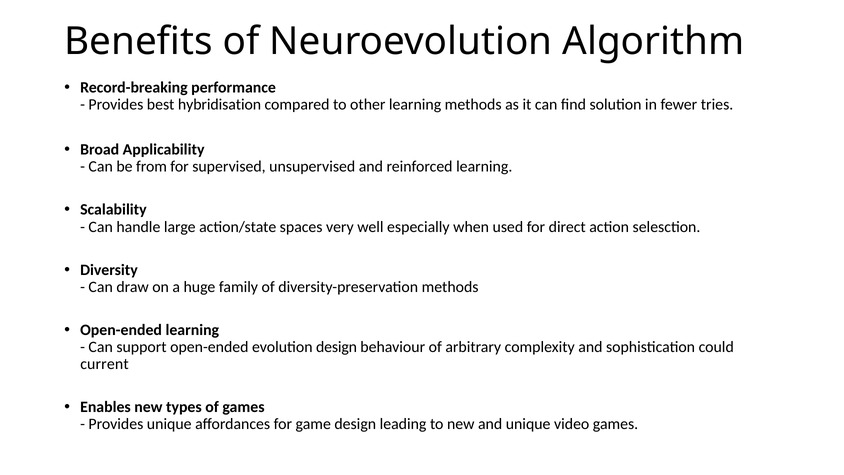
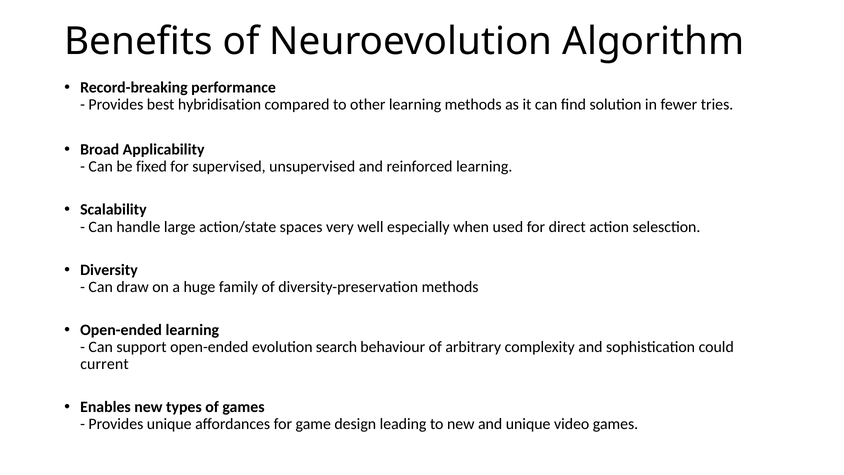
from: from -> fixed (152, 167)
evolution design: design -> search (337, 347)
